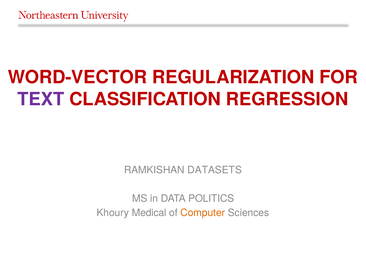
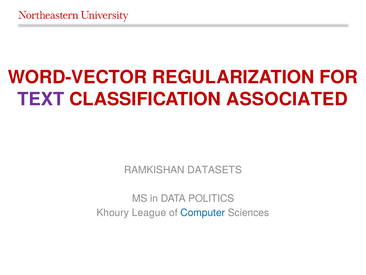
REGRESSION: REGRESSION -> ASSOCIATED (287, 99)
Medical: Medical -> League (149, 212)
Computer colour: orange -> blue (203, 212)
